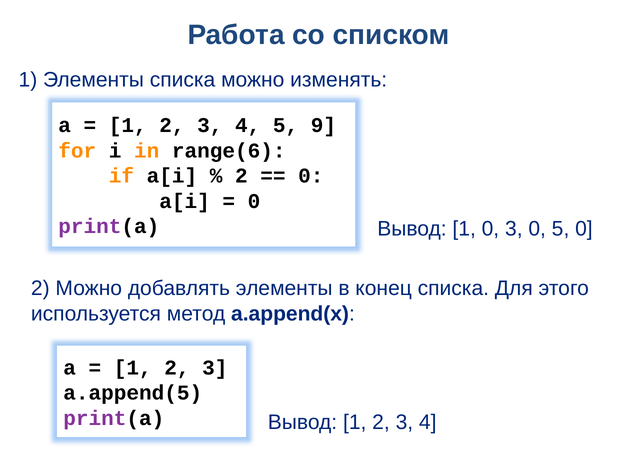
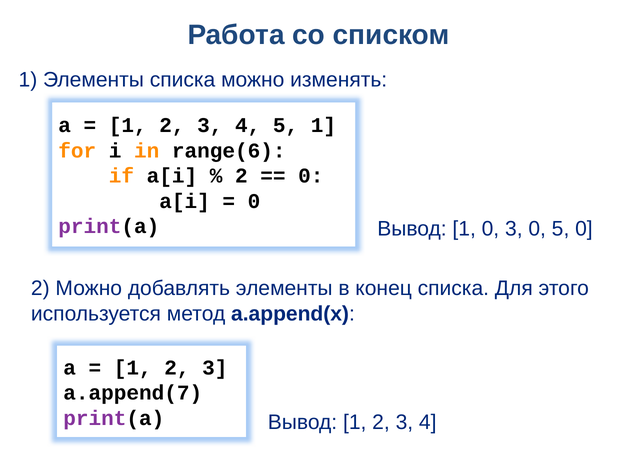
5 9: 9 -> 1 (323, 125)
a.append(5: a.append(5 -> a.append(7 (133, 393)
